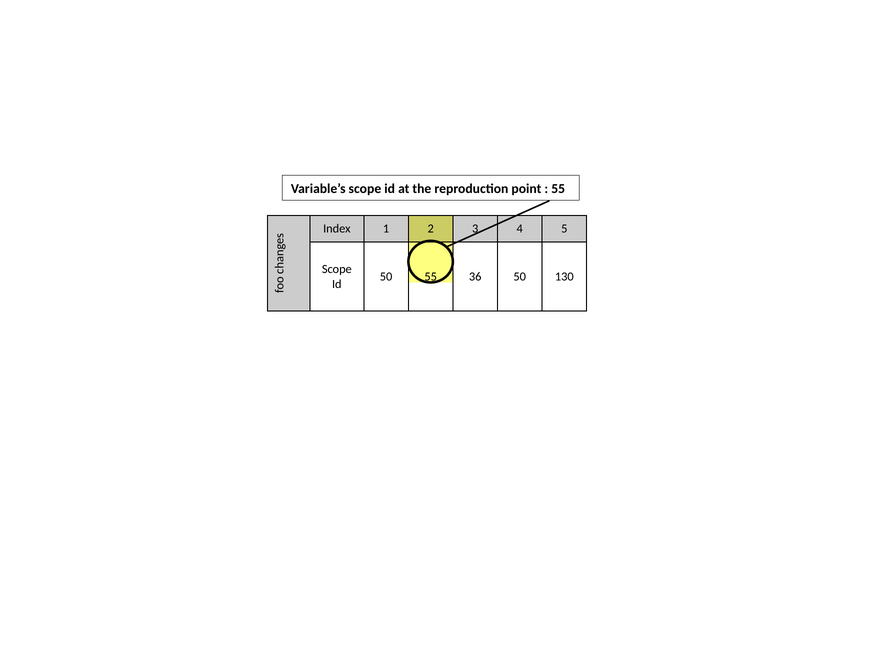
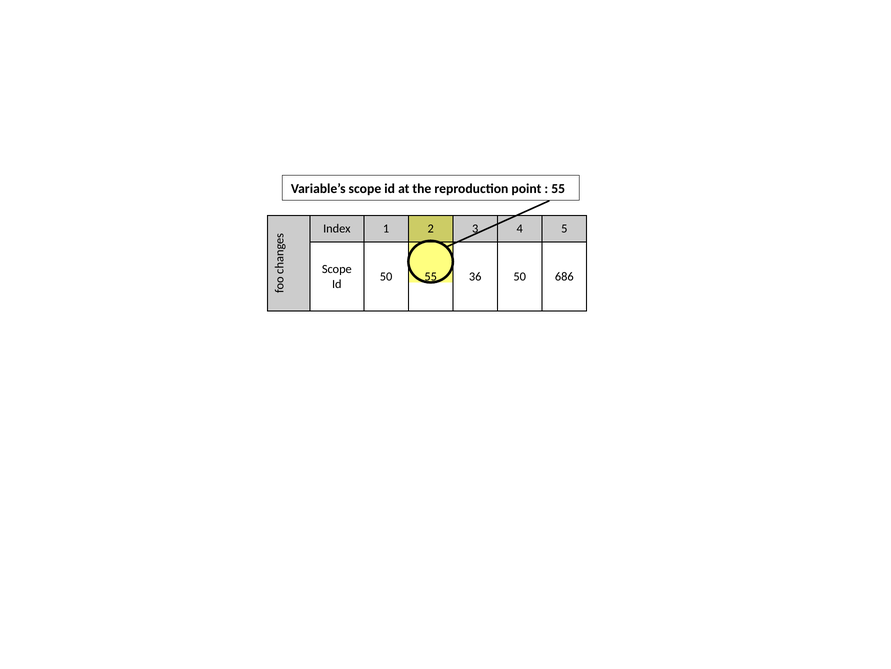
130: 130 -> 686 (564, 276)
